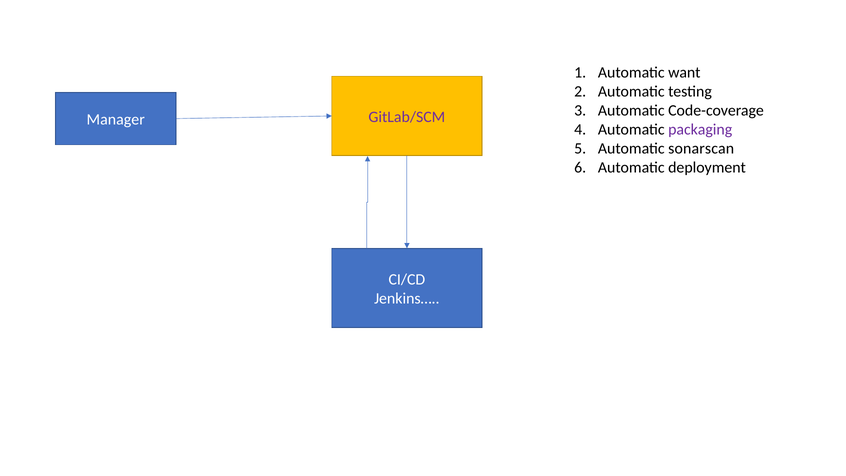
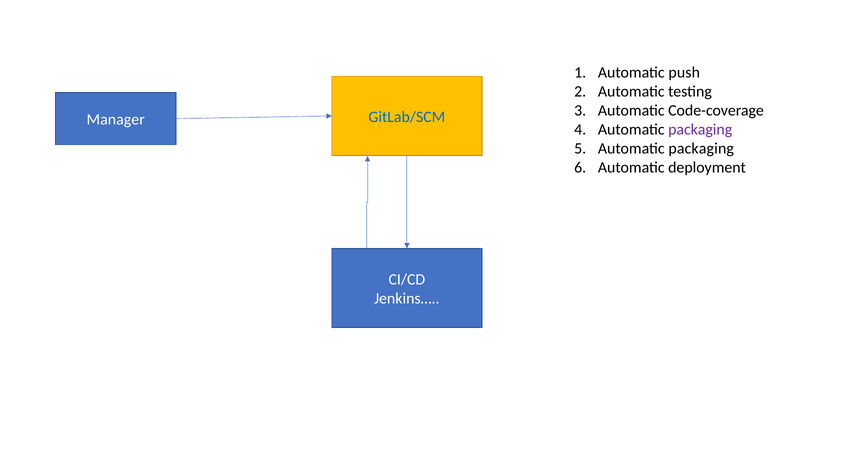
want: want -> push (684, 72)
GitLab/SCM colour: purple -> blue (407, 117)
sonarscan: sonarscan -> packaging (701, 148)
